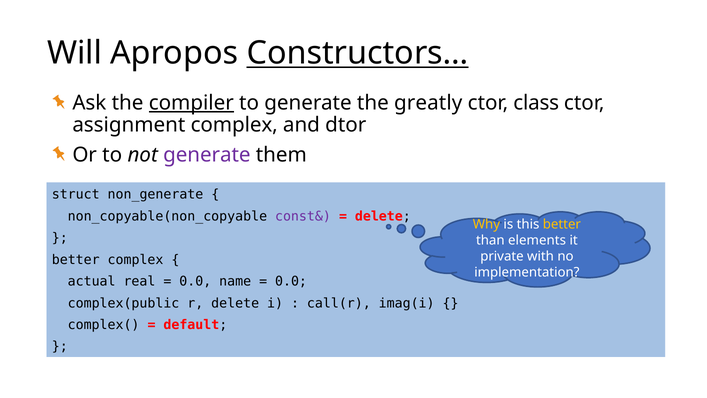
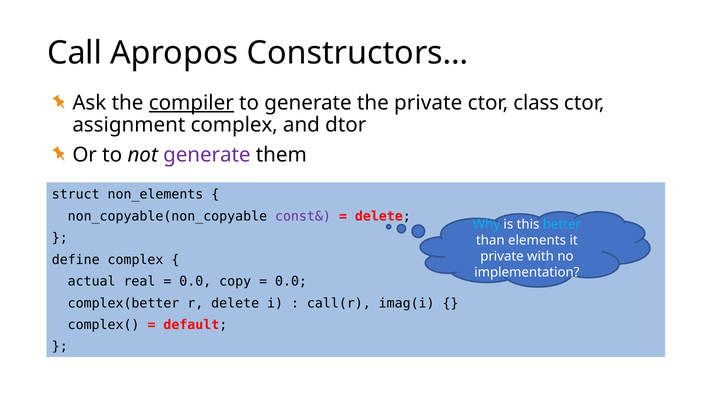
Will: Will -> Call (75, 53)
Constructors… underline: present -> none (358, 53)
the greatly: greatly -> private (428, 103)
non_generate: non_generate -> non_elements (155, 194)
Why colour: yellow -> light blue (486, 224)
better colour: yellow -> light blue (562, 224)
better: better -> define (76, 260)
name: name -> copy (235, 281)
complex(public: complex(public -> complex(better (124, 303)
